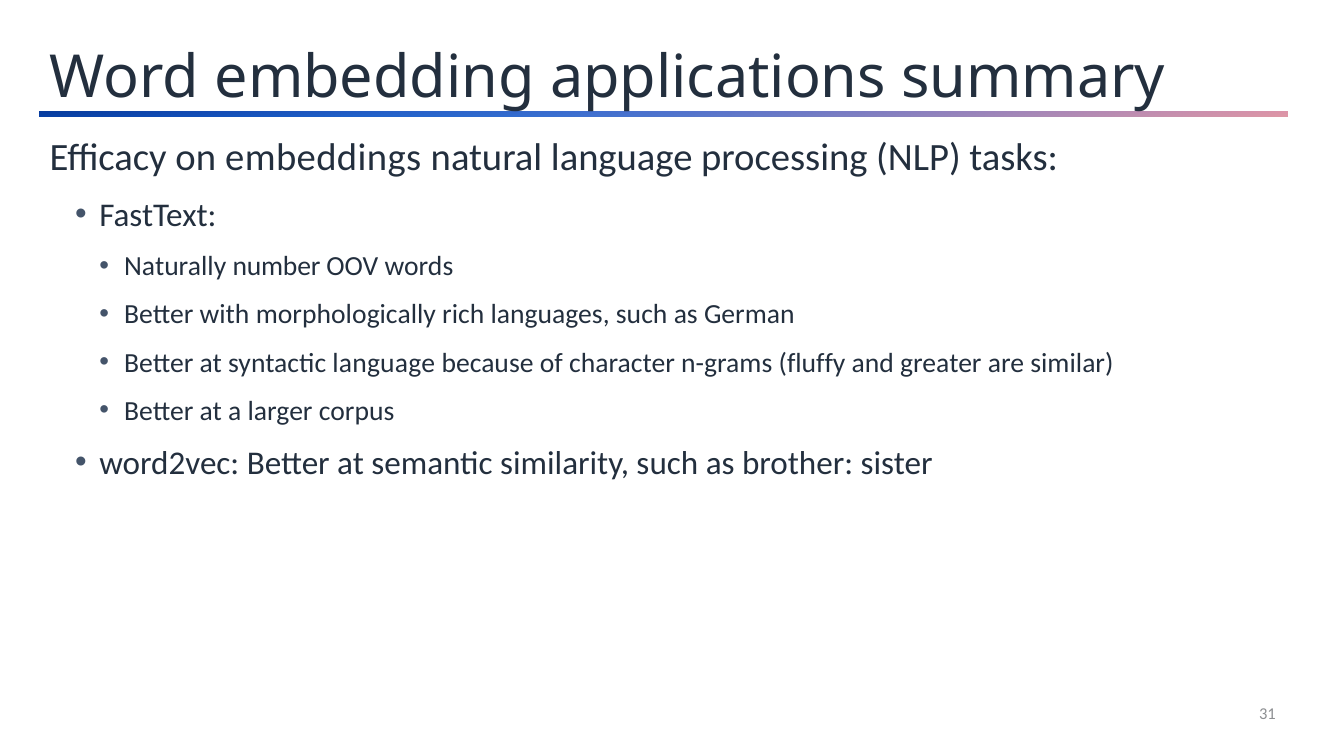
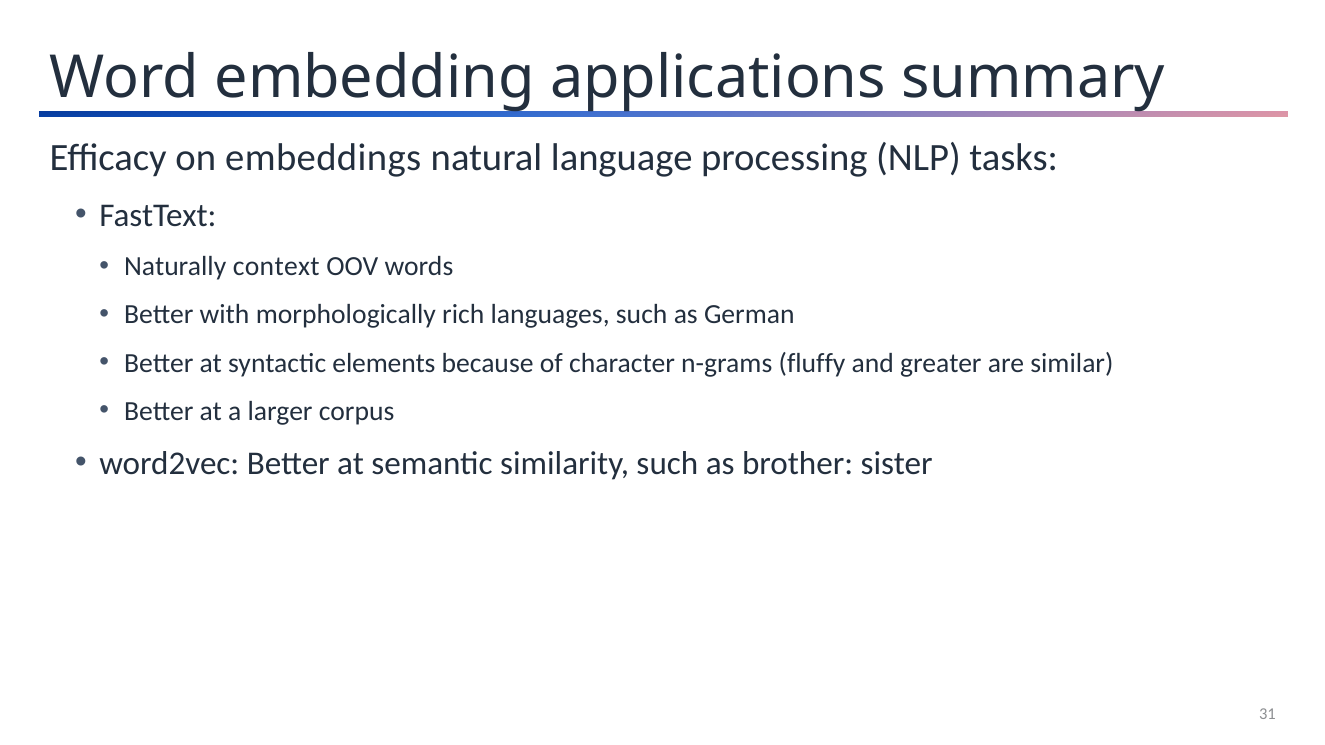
number: number -> context (276, 267)
syntactic language: language -> elements (384, 363)
